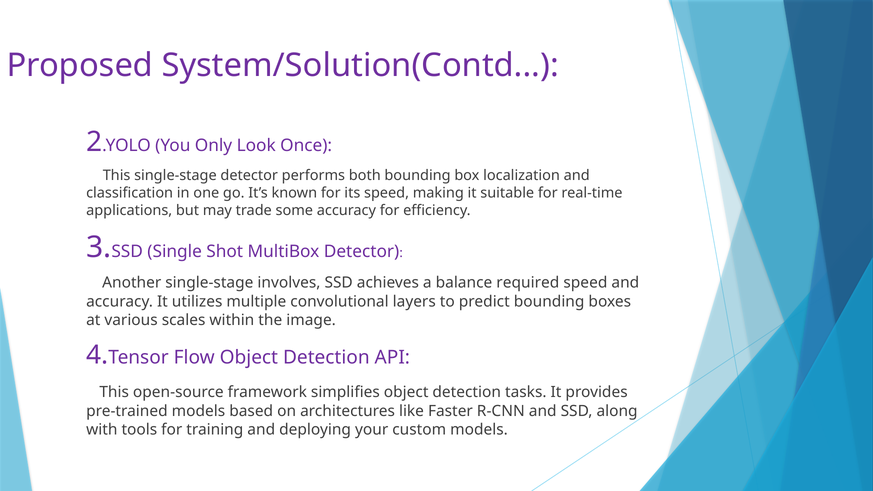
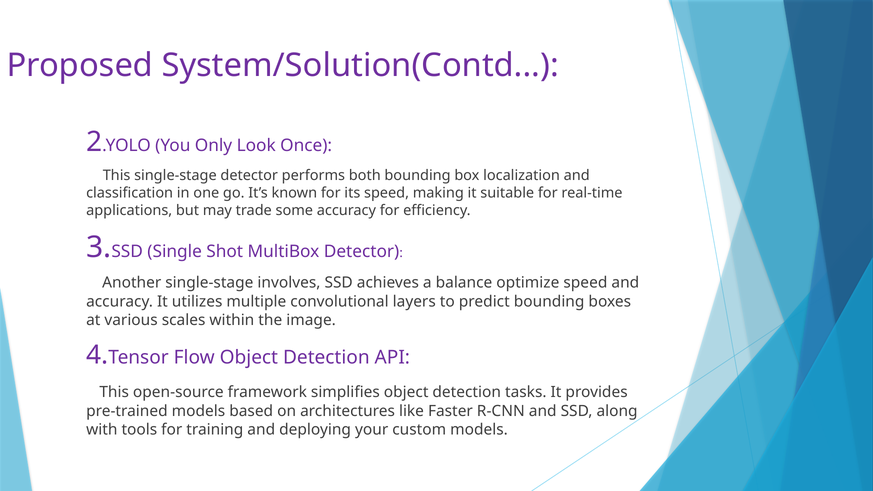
required: required -> optimize (528, 283)
